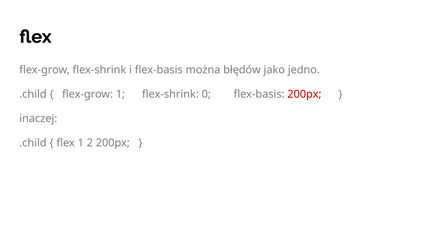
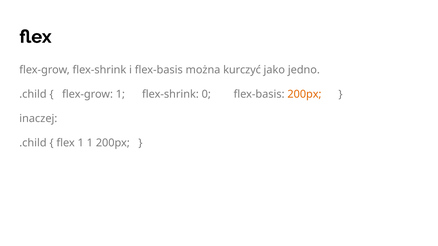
błędów: błędów -> kurczyć (242, 70)
200px colour: red -> orange (304, 94)
1 2: 2 -> 1 (90, 143)
